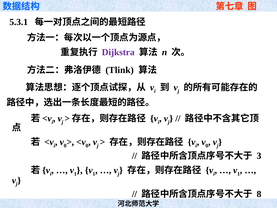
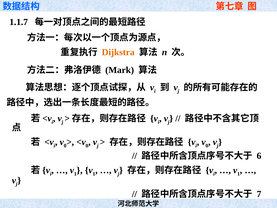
5.3.1: 5.3.1 -> 1.1.7 (19, 22)
Dijkstra colour: purple -> orange (118, 52)
Tlink: Tlink -> Mark (120, 70)
3: 3 -> 6 (259, 156)
8: 8 -> 7 (259, 194)
